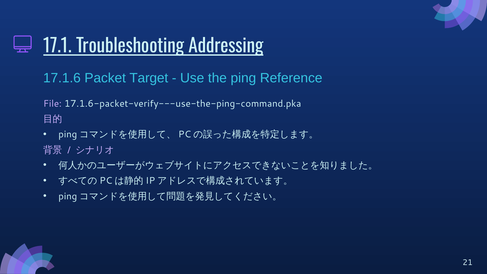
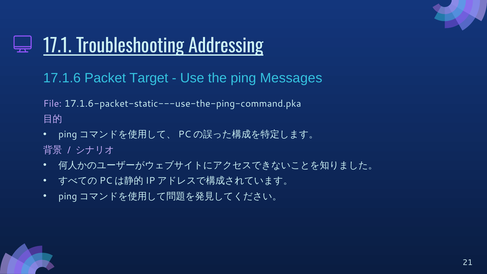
Reference: Reference -> Messages (291, 78)
17.1.6-packet-verify---use-the-ping-command.pka: 17.1.6-packet-verify---use-the-ping-command.pka -> 17.1.6-packet-static---use-the-ping-command.pka (183, 104)
